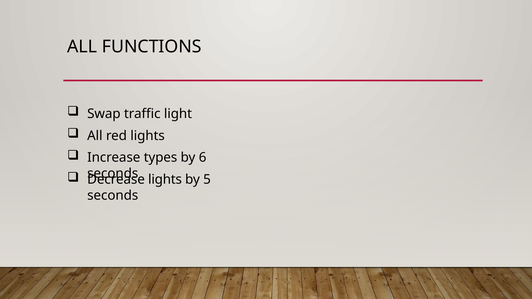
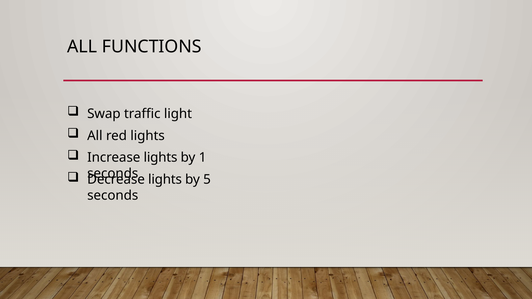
Increase types: types -> lights (161, 158)
6: 6 -> 1 (203, 158)
